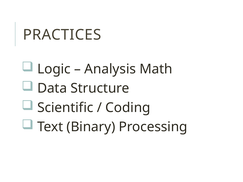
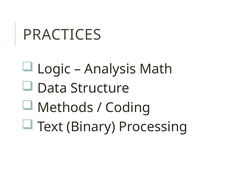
Scientific: Scientific -> Methods (65, 108)
